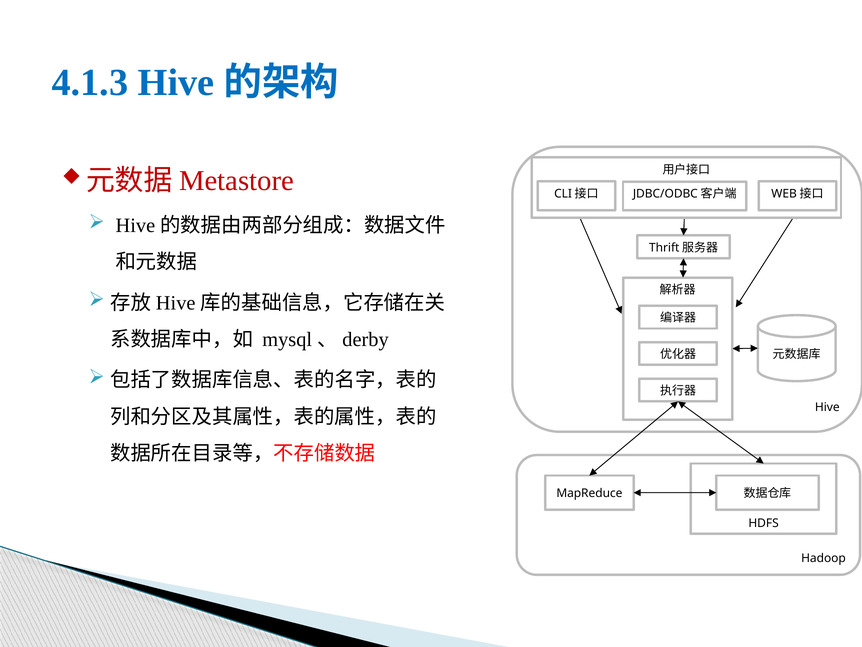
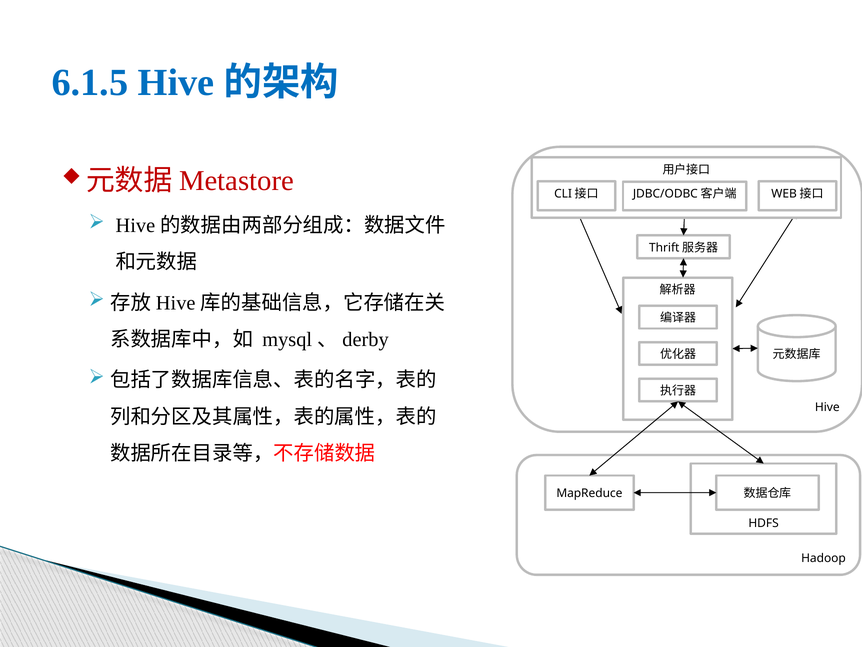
4.1.3: 4.1.3 -> 6.1.5 (90, 82)
